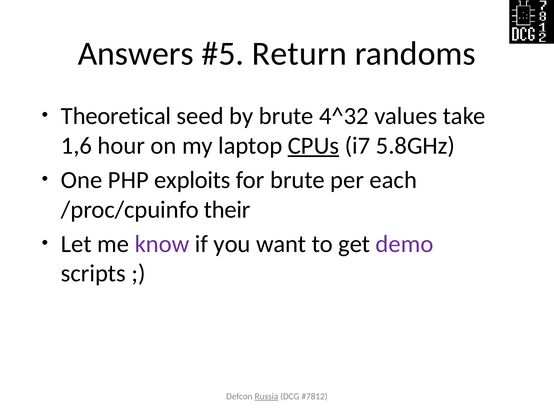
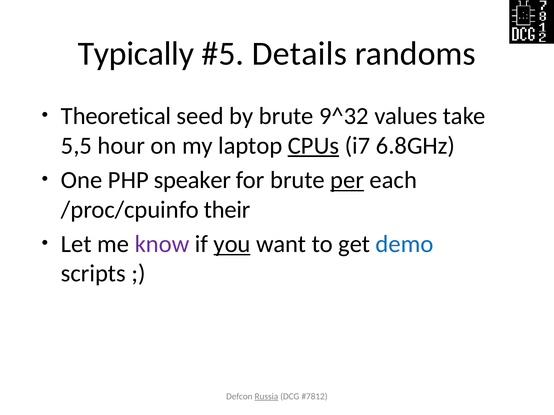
Answers: Answers -> Typically (136, 54)
Return: Return -> Details (299, 54)
4^32: 4^32 -> 9^32 (344, 116)
1,6: 1,6 -> 5,5 (76, 146)
5.8GHz: 5.8GHz -> 6.8GHz (415, 146)
exploits: exploits -> speaker (192, 180)
per underline: none -> present (347, 180)
you underline: none -> present (232, 244)
demo colour: purple -> blue (405, 244)
